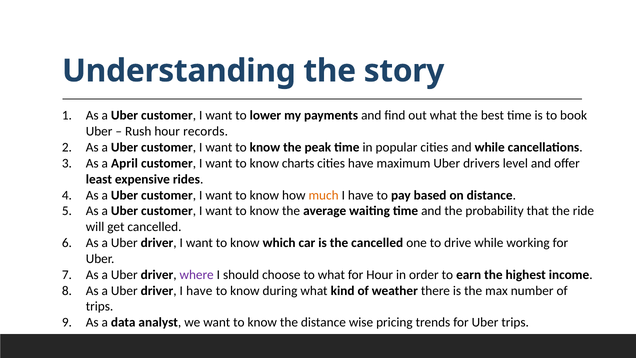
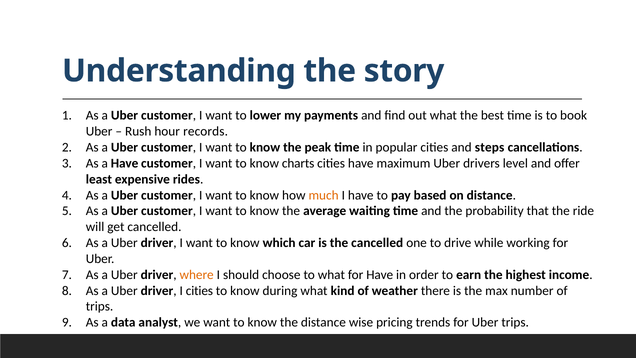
and while: while -> steps (490, 147)
a April: April -> Have (125, 163)
where colour: purple -> orange (197, 275)
for Hour: Hour -> Have (380, 275)
driver I have: have -> cities (199, 290)
